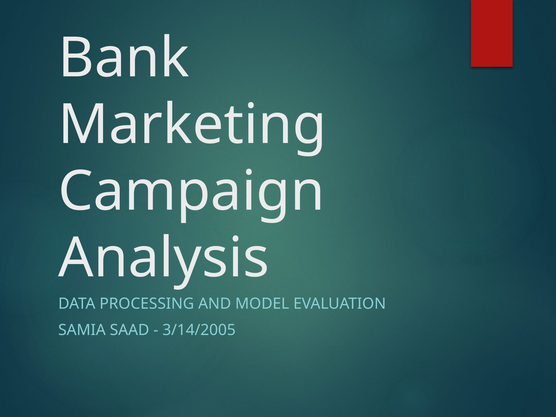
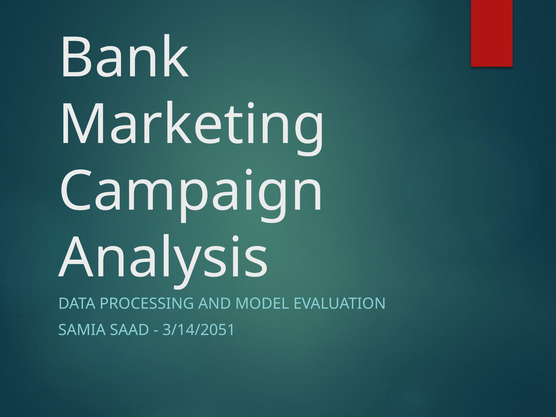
3/14/2005: 3/14/2005 -> 3/14/2051 (199, 330)
